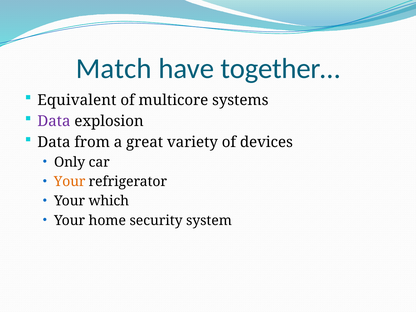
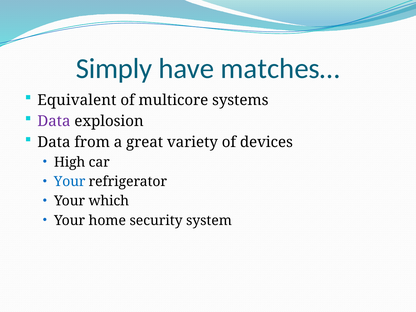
Match: Match -> Simply (114, 69)
together…: together… -> matches… (280, 69)
Only: Only -> High (70, 162)
Your colour: orange -> blue (70, 182)
